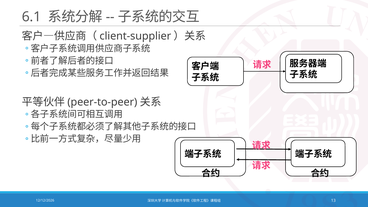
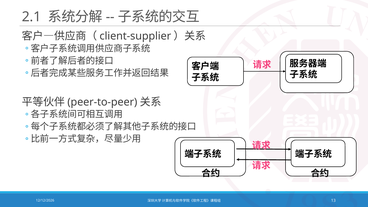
6.1: 6.1 -> 2.1 (32, 17)
